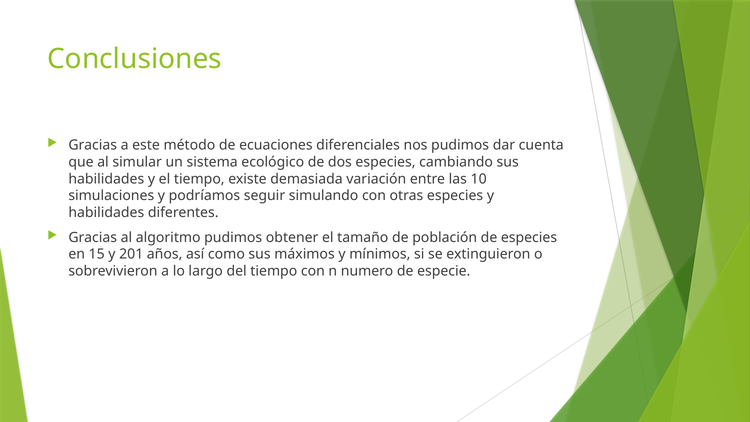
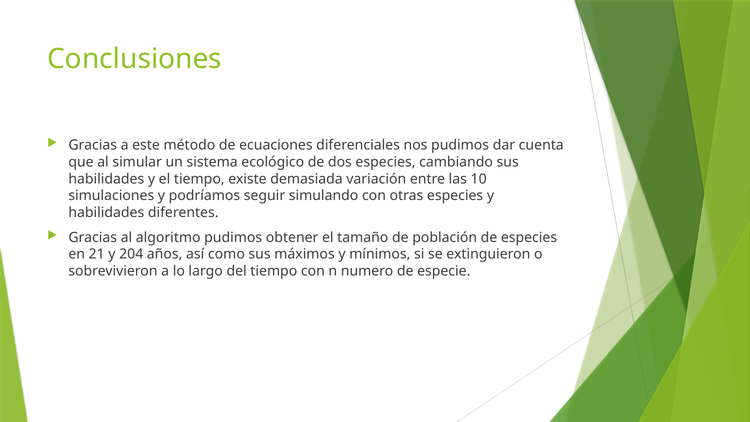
15: 15 -> 21 (97, 254)
201: 201 -> 204 (131, 254)
